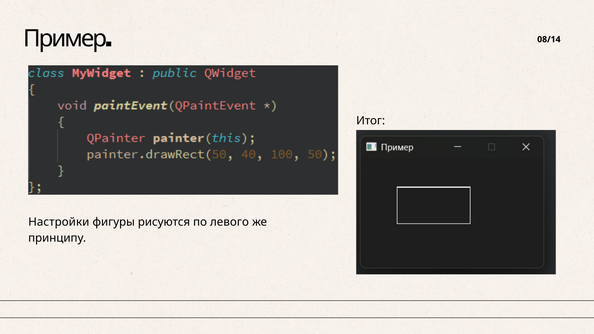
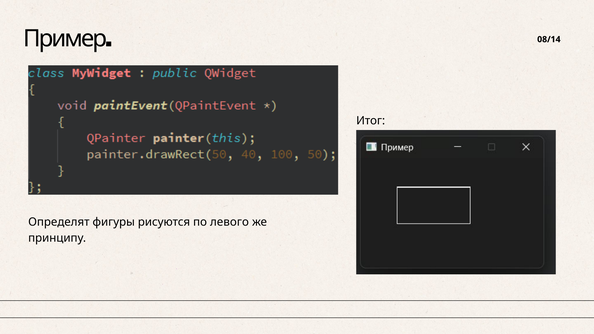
Настройки: Настройки -> Определят (59, 222)
